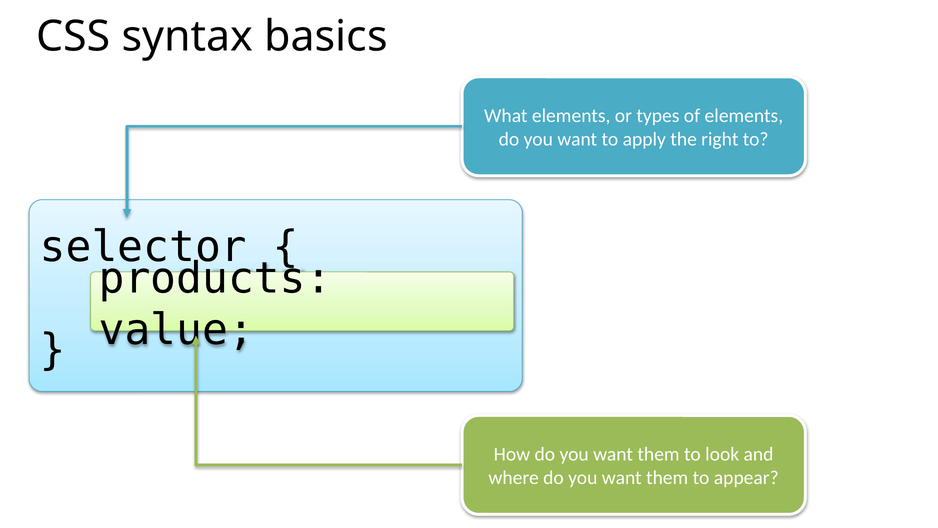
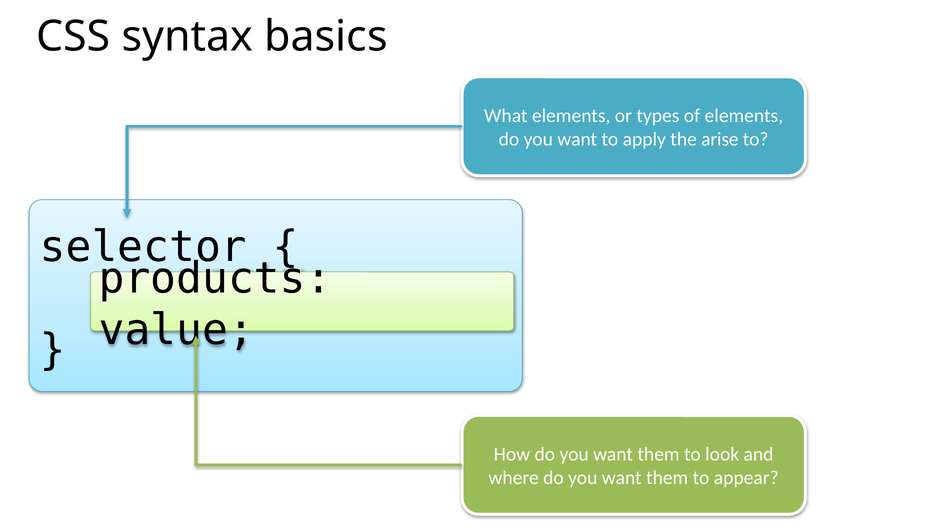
right: right -> arise (720, 139)
